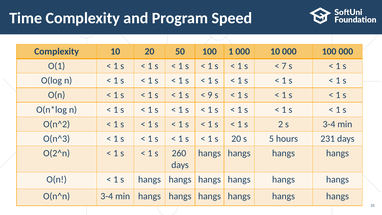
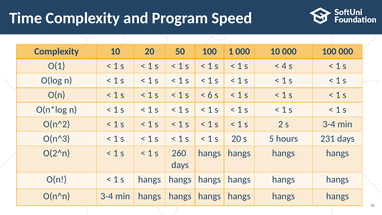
7: 7 -> 4 (284, 66)
9: 9 -> 6 (210, 95)
